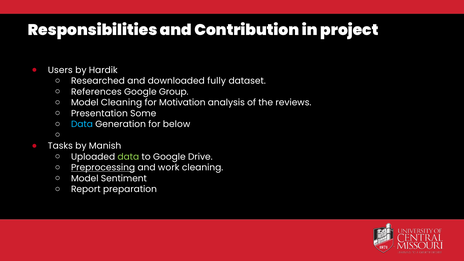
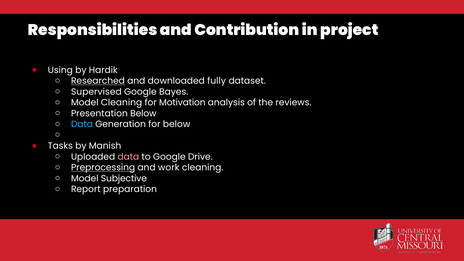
Users: Users -> Using (60, 70)
Researched underline: none -> present (98, 81)
References: References -> Supervised (96, 92)
Group: Group -> Bayes (174, 92)
Presentation Some: Some -> Below (143, 113)
data colour: light green -> pink (128, 157)
Sentiment: Sentiment -> Subjective (124, 178)
